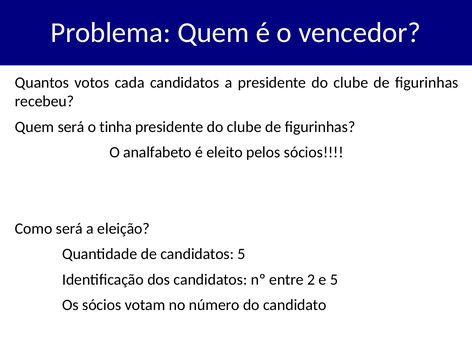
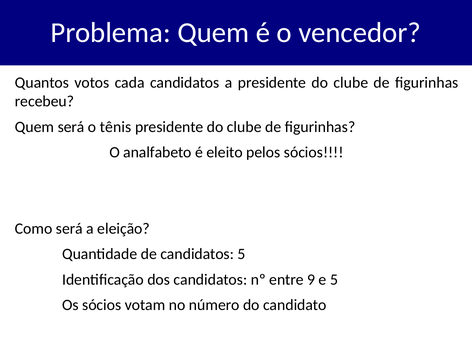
tinha: tinha -> tênis (116, 127)
2: 2 -> 9 (311, 280)
